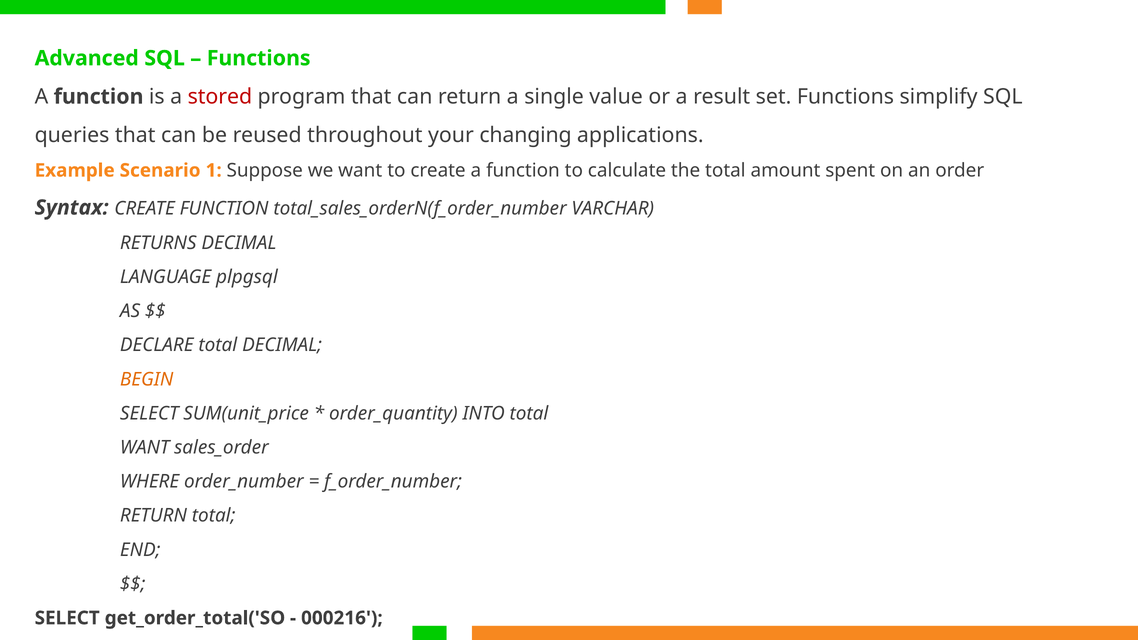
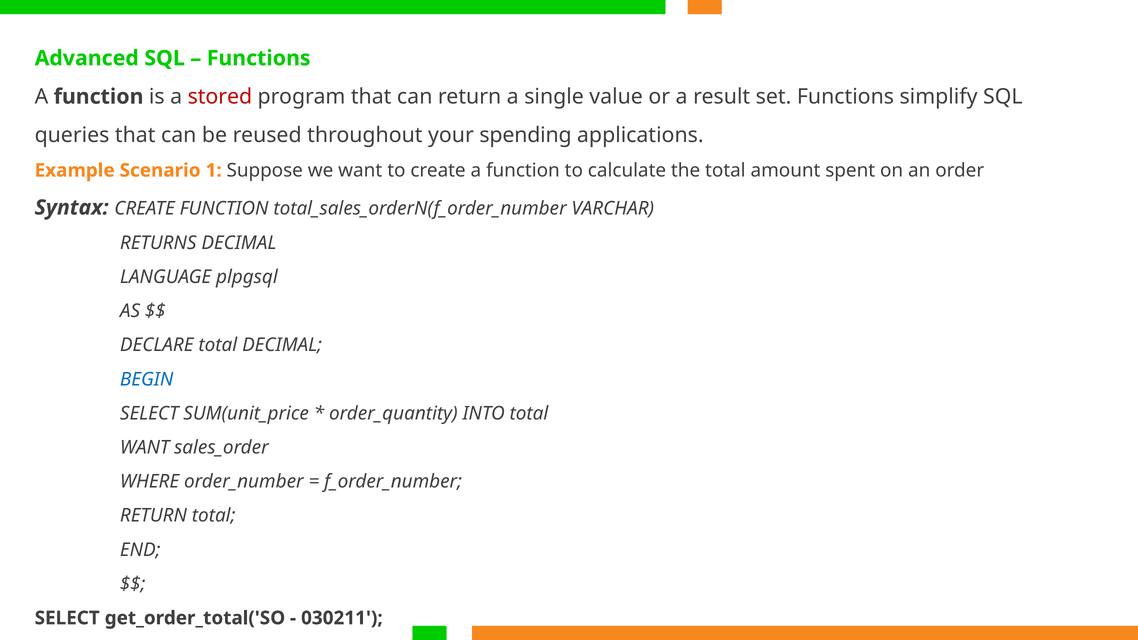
changing: changing -> spending (526, 135)
BEGIN colour: orange -> blue (147, 379)
000216: 000216 -> 030211 (342, 618)
